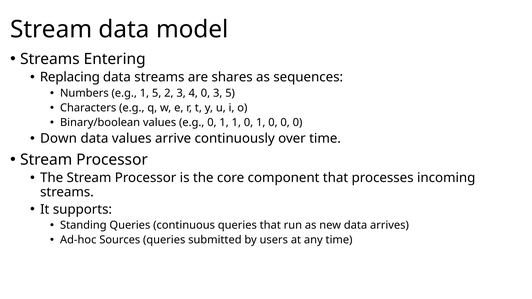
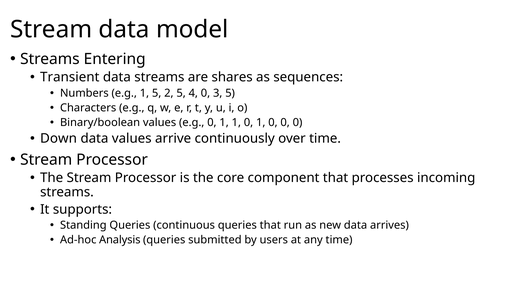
Replacing: Replacing -> Transient (70, 77)
2 3: 3 -> 5 (181, 93)
Sources: Sources -> Analysis (120, 240)
